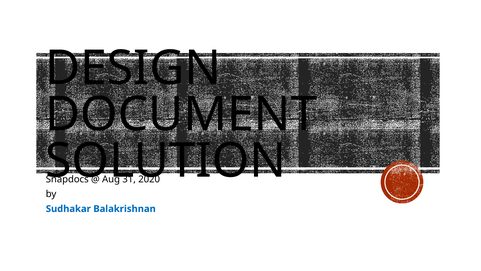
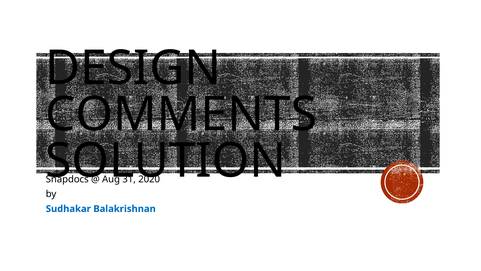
DOCUMENT: DOCUMENT -> COMMENTS (181, 114)
